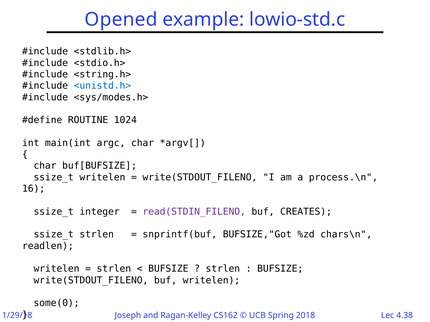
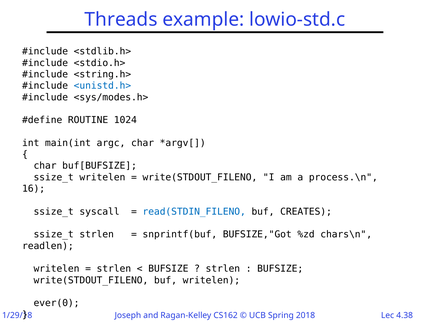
Opened: Opened -> Threads (121, 20)
integer: integer -> syscall (100, 212)
read(STDIN_FILENO colour: purple -> blue (194, 212)
some(0: some(0 -> ever(0 (57, 304)
